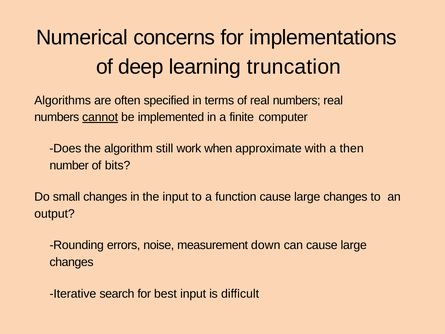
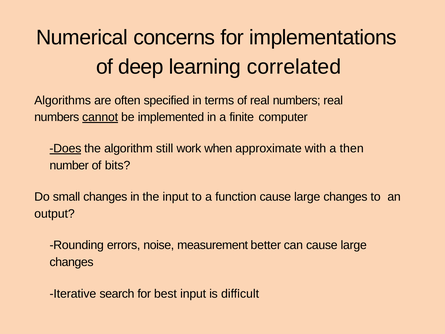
truncation: truncation -> correlated (294, 67)
Does underline: none -> present (65, 148)
down: down -> better (266, 245)
